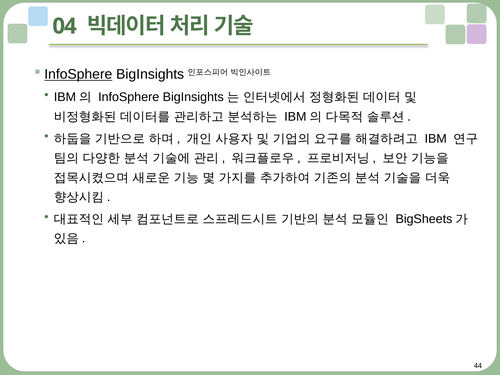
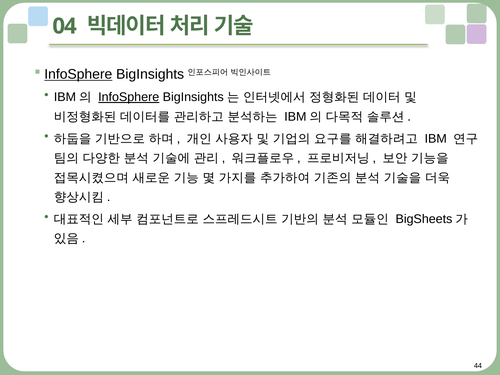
InfoSphere underline: none -> present (129, 97)
